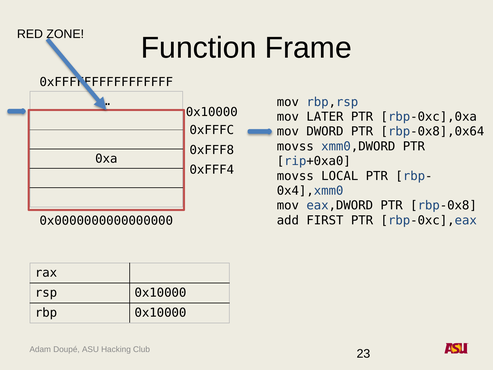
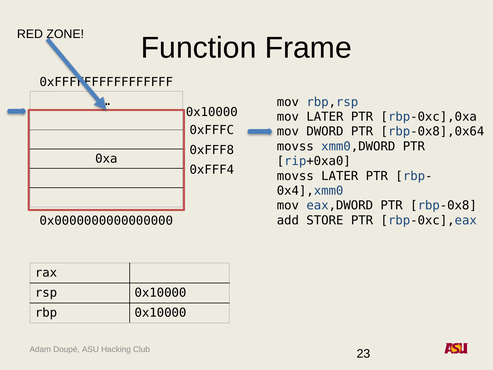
movss LOCAL: LOCAL -> LATER (340, 176)
FIRST: FIRST -> STORE (325, 220)
